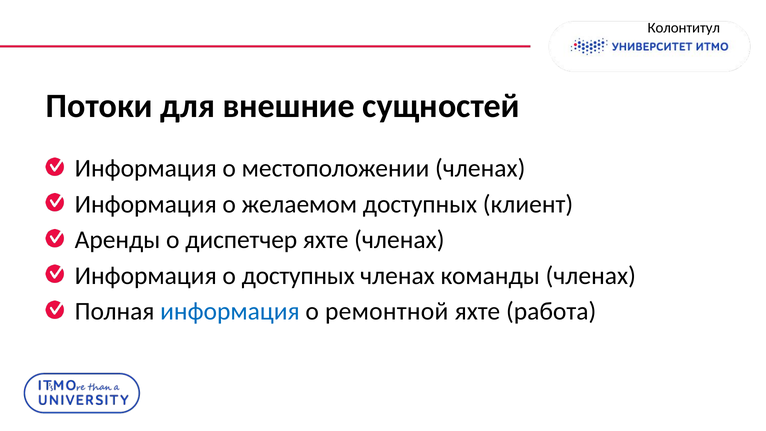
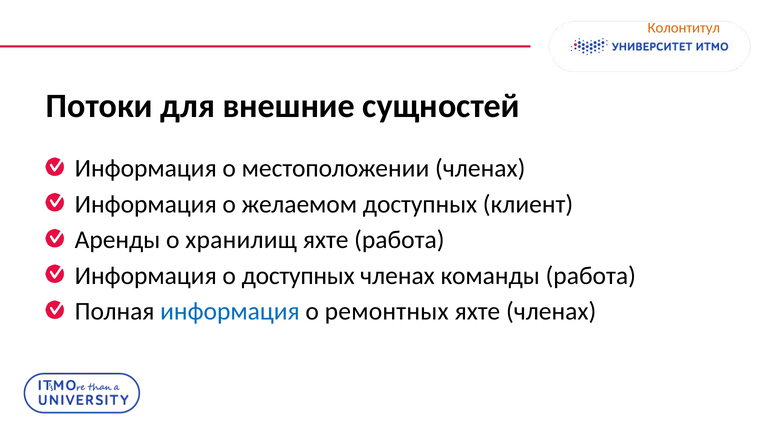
Колонтитул colour: black -> orange (684, 28)
диспетчер: диспетчер -> хранилищ (241, 240)
яхте членах: членах -> работа (399, 240)
команды членах: членах -> работа (591, 276)
ремонтной: ремонтной -> ремонтных (387, 311)
яхте работа: работа -> членах (551, 311)
